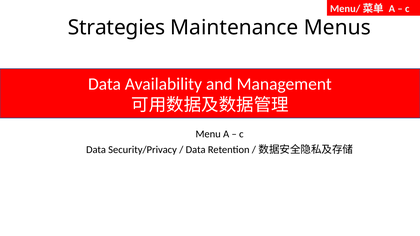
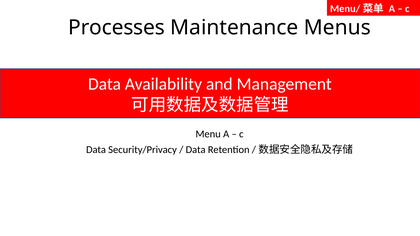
Strategies: Strategies -> Processes (117, 28)
